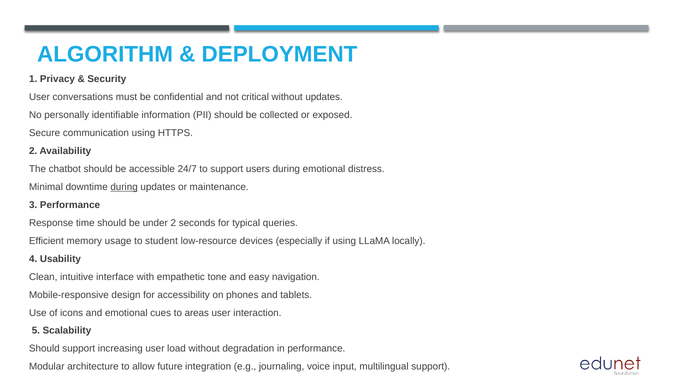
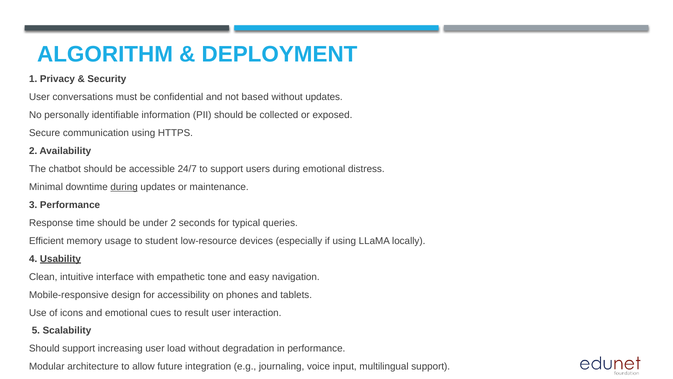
critical: critical -> based (255, 97)
Usability underline: none -> present (60, 259)
areas: areas -> result (197, 312)
